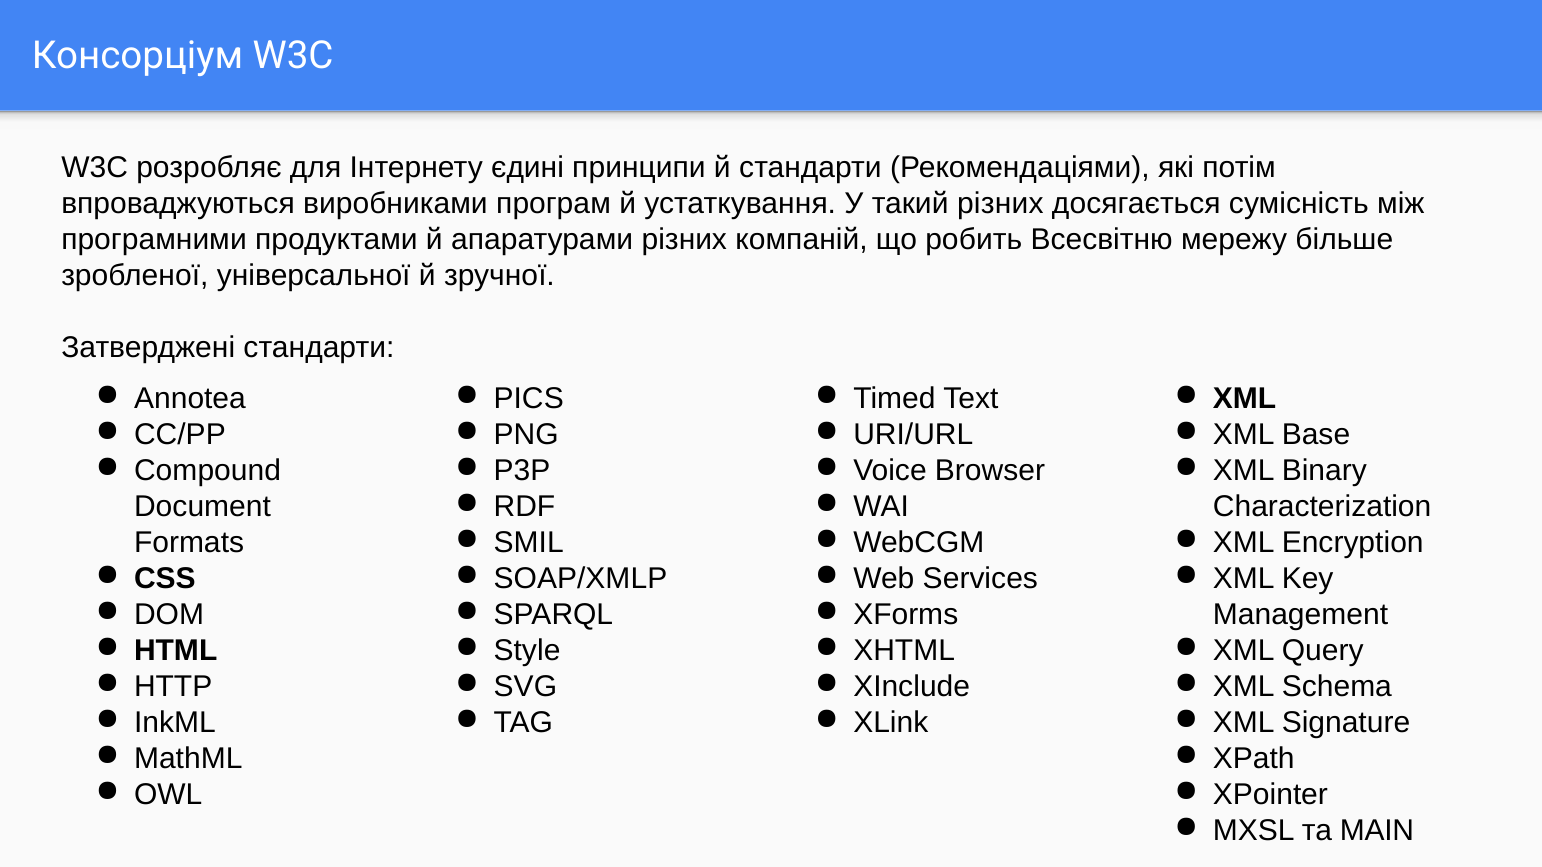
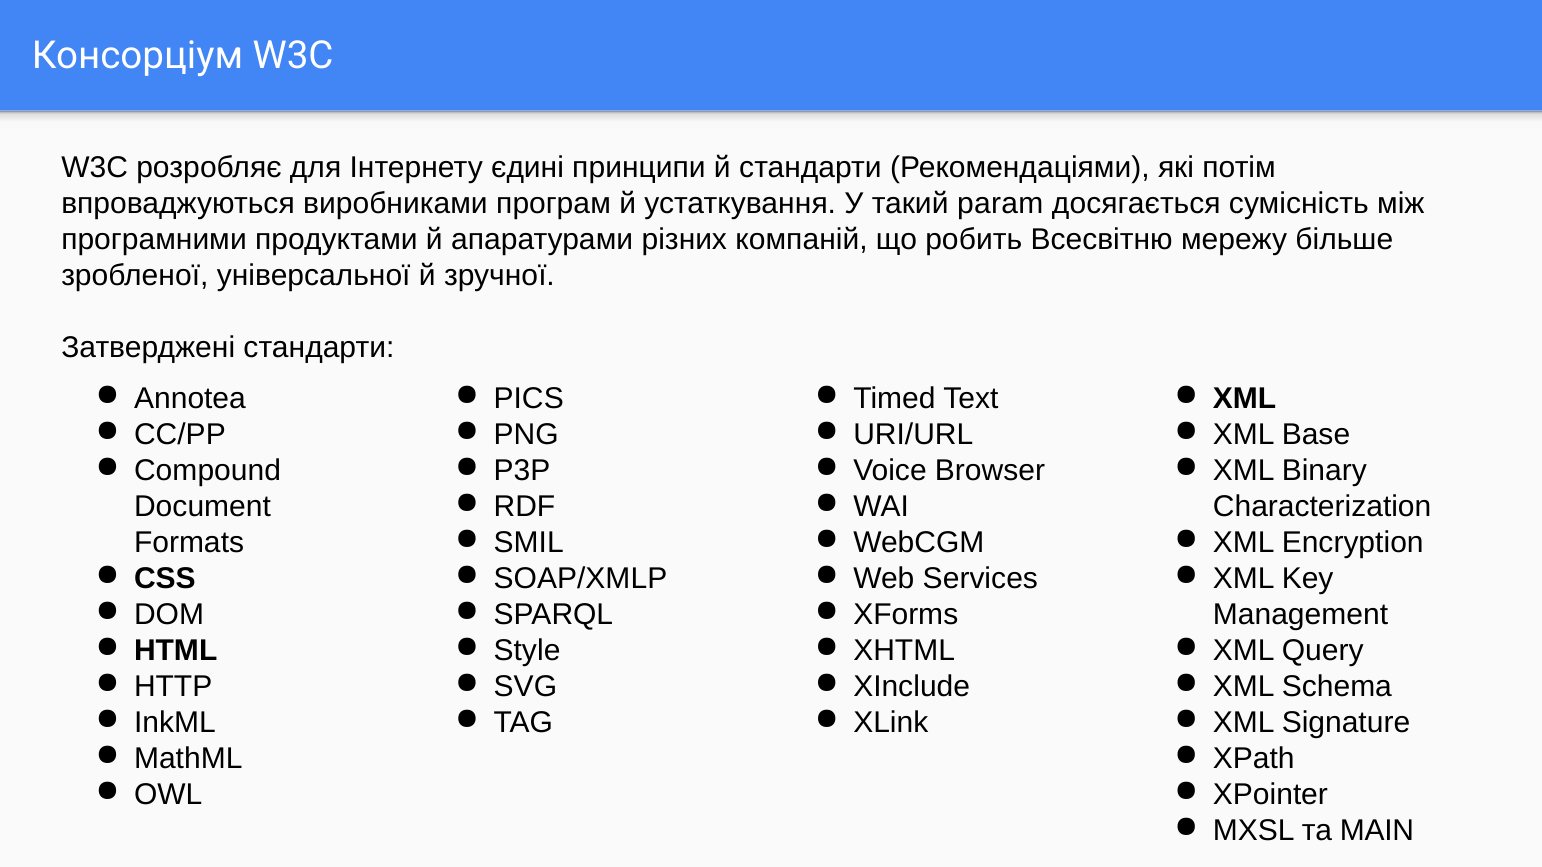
такий різних: різних -> param (1000, 204)
